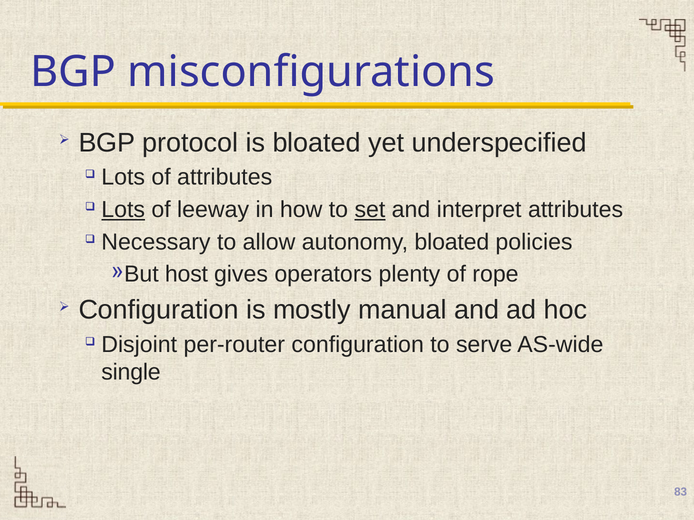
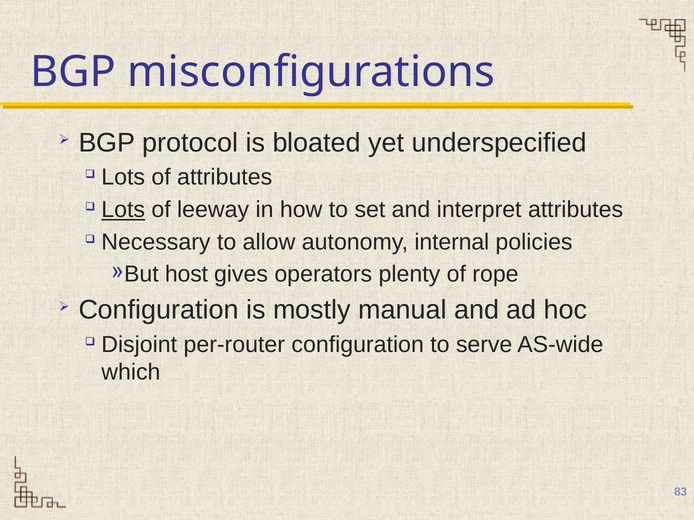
set underline: present -> none (370, 210)
autonomy bloated: bloated -> internal (452, 242)
single: single -> which (131, 373)
